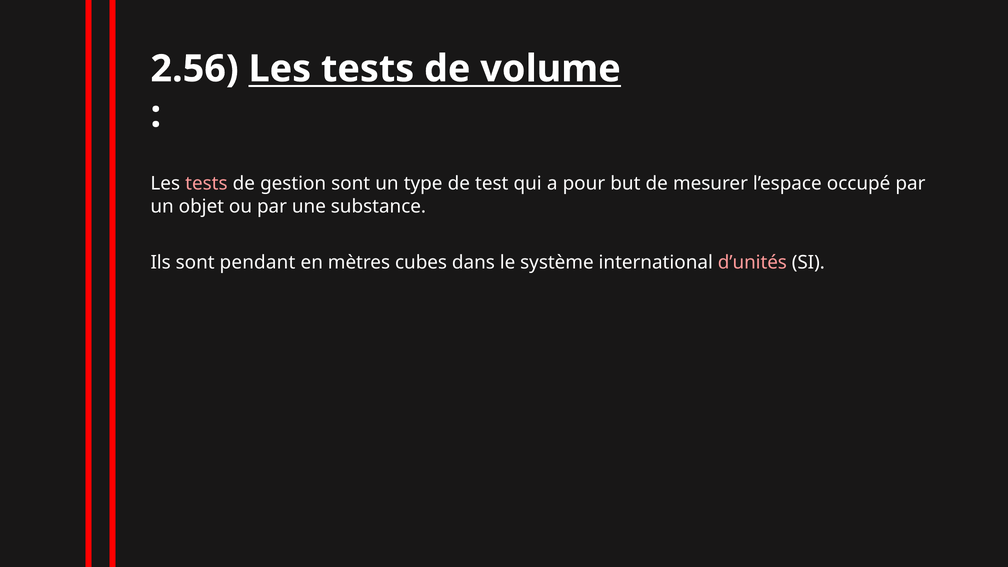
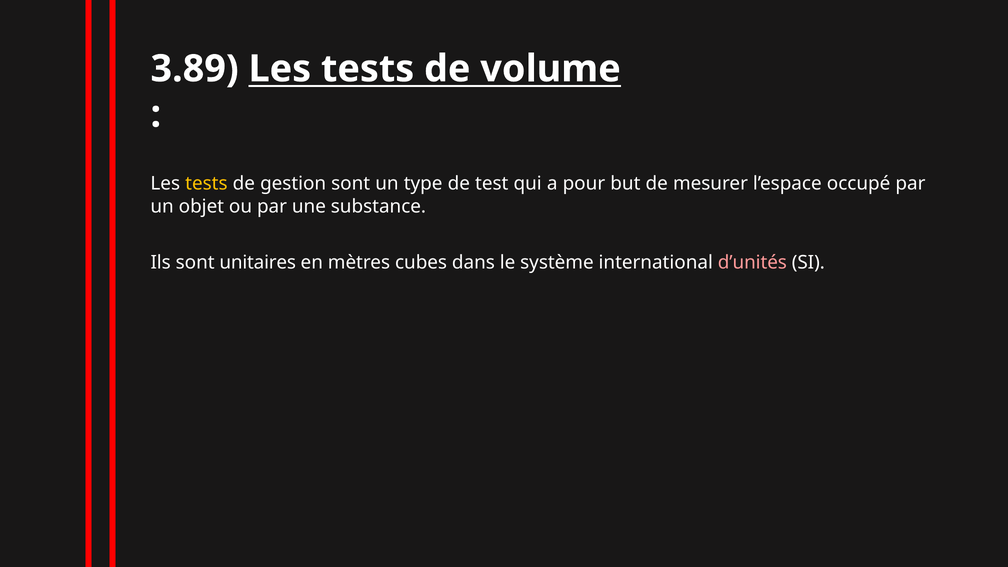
2.56: 2.56 -> 3.89 (195, 69)
tests colour: pink -> yellow (206, 184)
pendant: pendant -> unitaires (258, 262)
